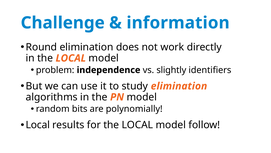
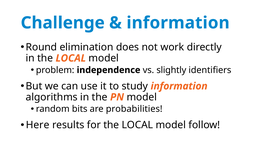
study elimination: elimination -> information (179, 86)
polynomially: polynomially -> probabilities (134, 109)
Local: Local -> Here (38, 125)
